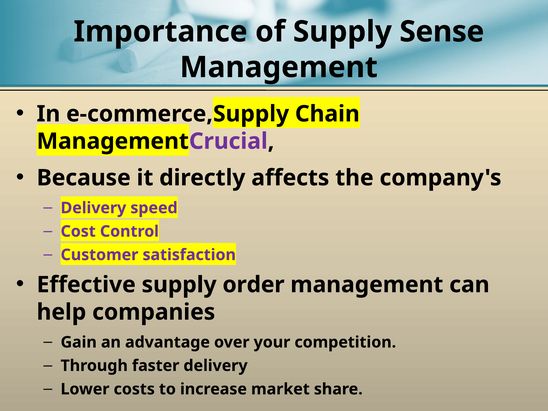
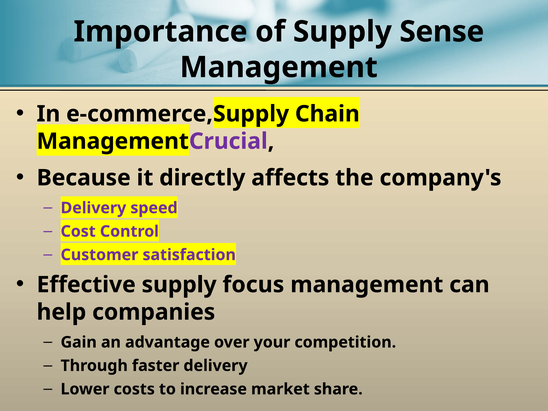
order: order -> focus (253, 285)
